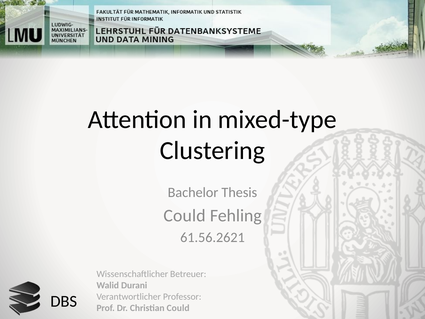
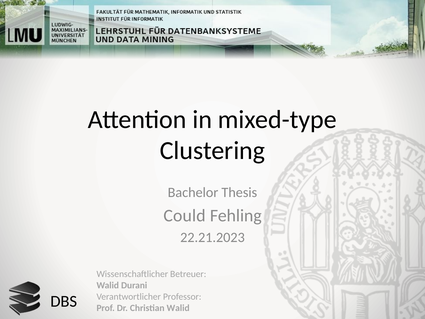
61.56.2621: 61.56.2621 -> 22.21.2023 (212, 237)
Christian Could: Could -> Walid (178, 308)
